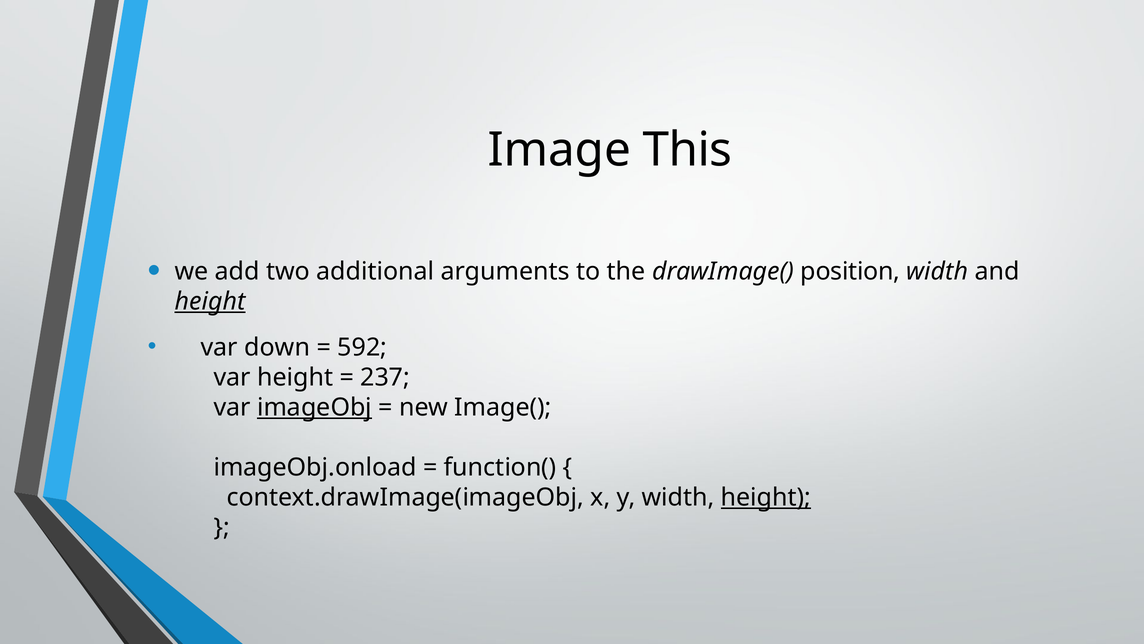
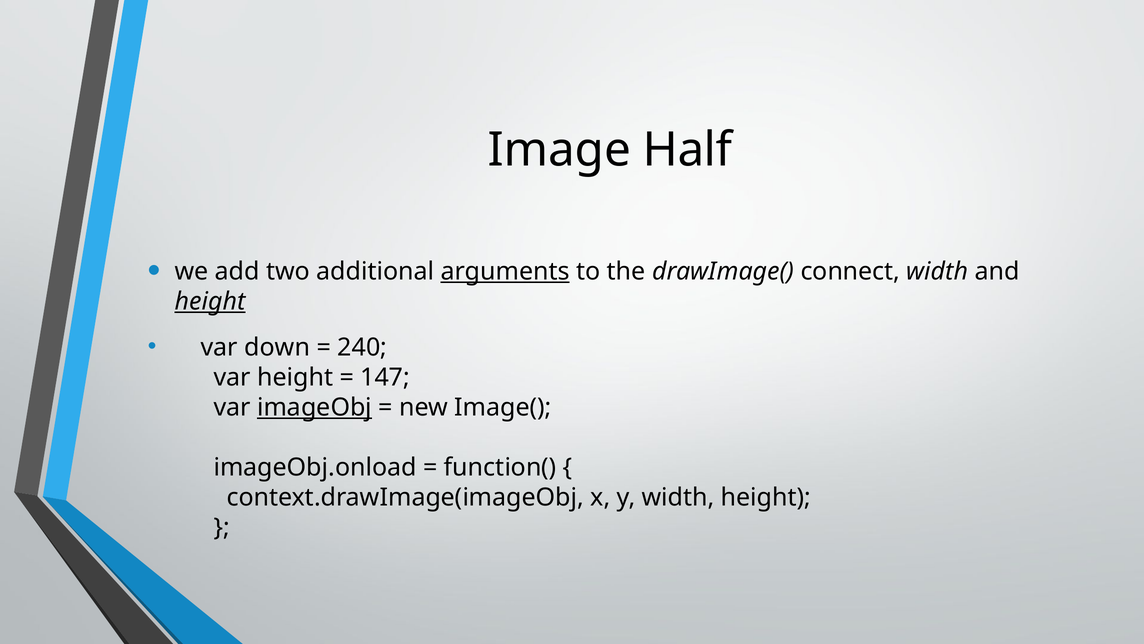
This: This -> Half (687, 150)
arguments underline: none -> present (505, 271)
position: position -> connect (850, 271)
592: 592 -> 240 (362, 347)
237: 237 -> 147 (385, 377)
height underline: present -> none (766, 497)
